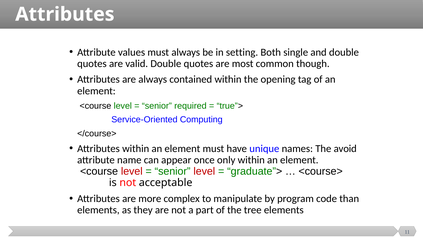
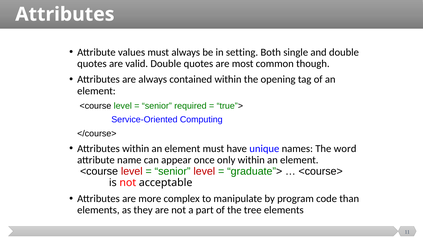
avoid: avoid -> word (345, 148)
